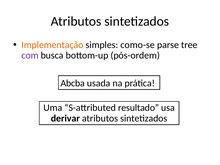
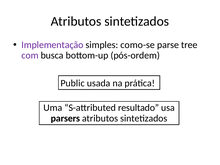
Implementação colour: orange -> purple (52, 45)
Abcba: Abcba -> Public (73, 83)
derivar: derivar -> parsers (65, 118)
